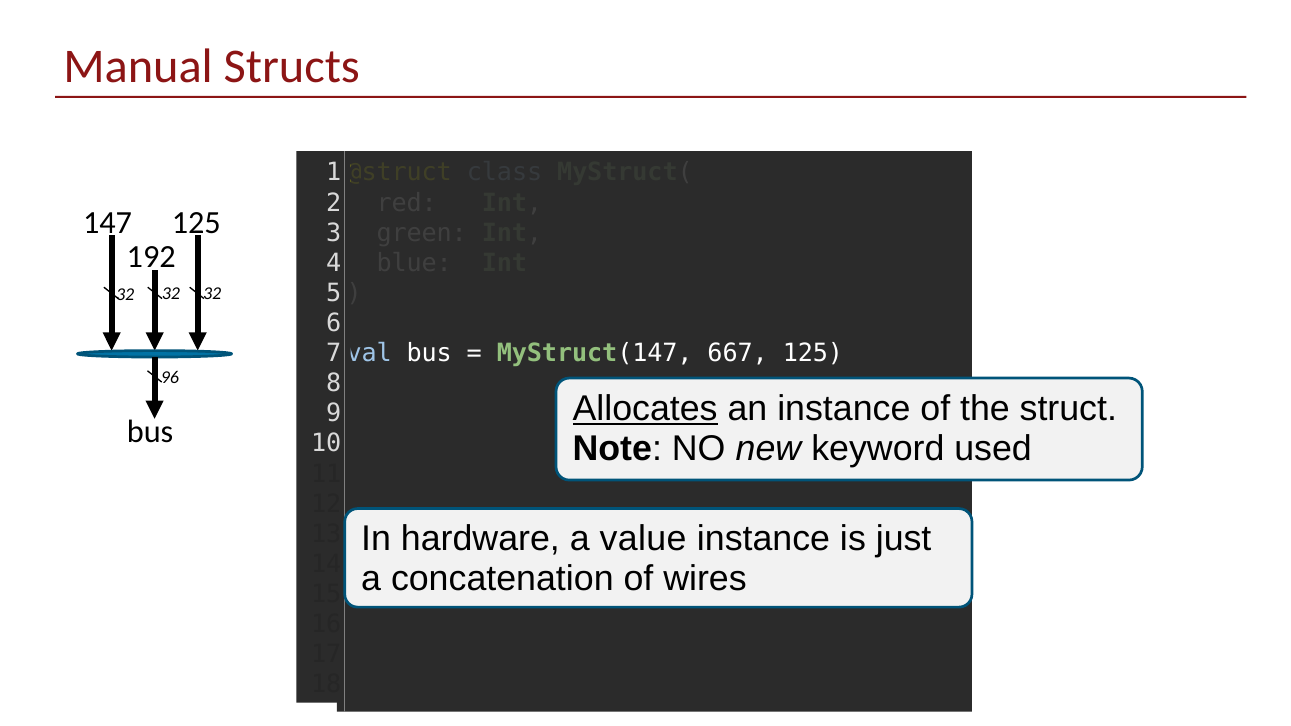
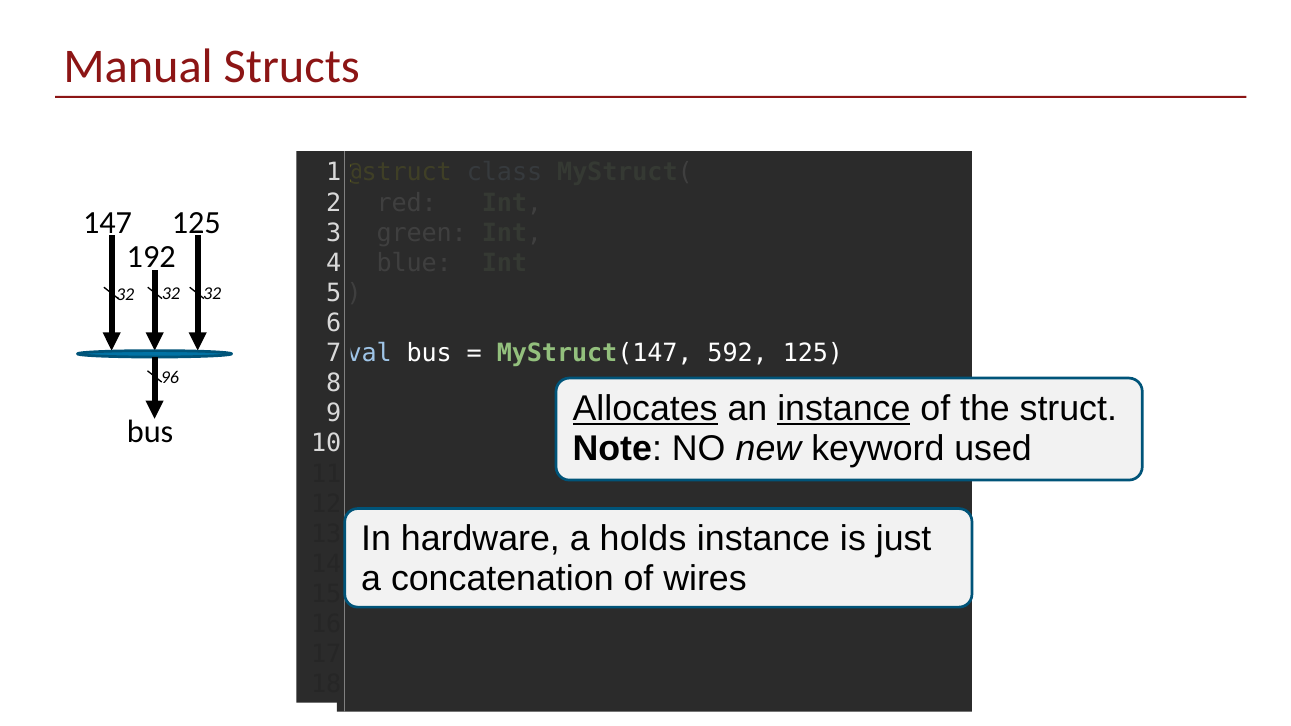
667: 667 -> 592 (738, 353)
instance underline: none -> present (844, 409)
value: value -> holds (643, 539)
